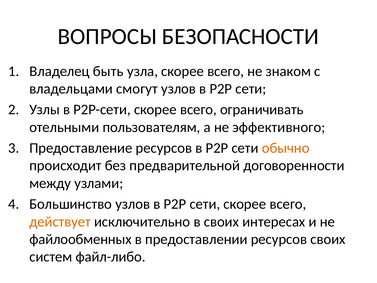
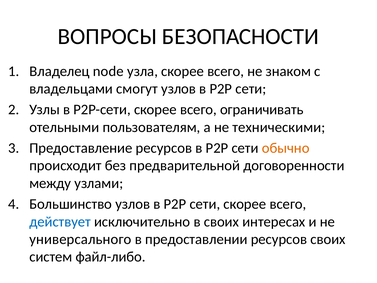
быть: быть -> node (108, 71)
эффективного: эффективного -> техническими (279, 127)
действует colour: orange -> blue (60, 221)
файлообменных: файлообменных -> универсального (80, 239)
